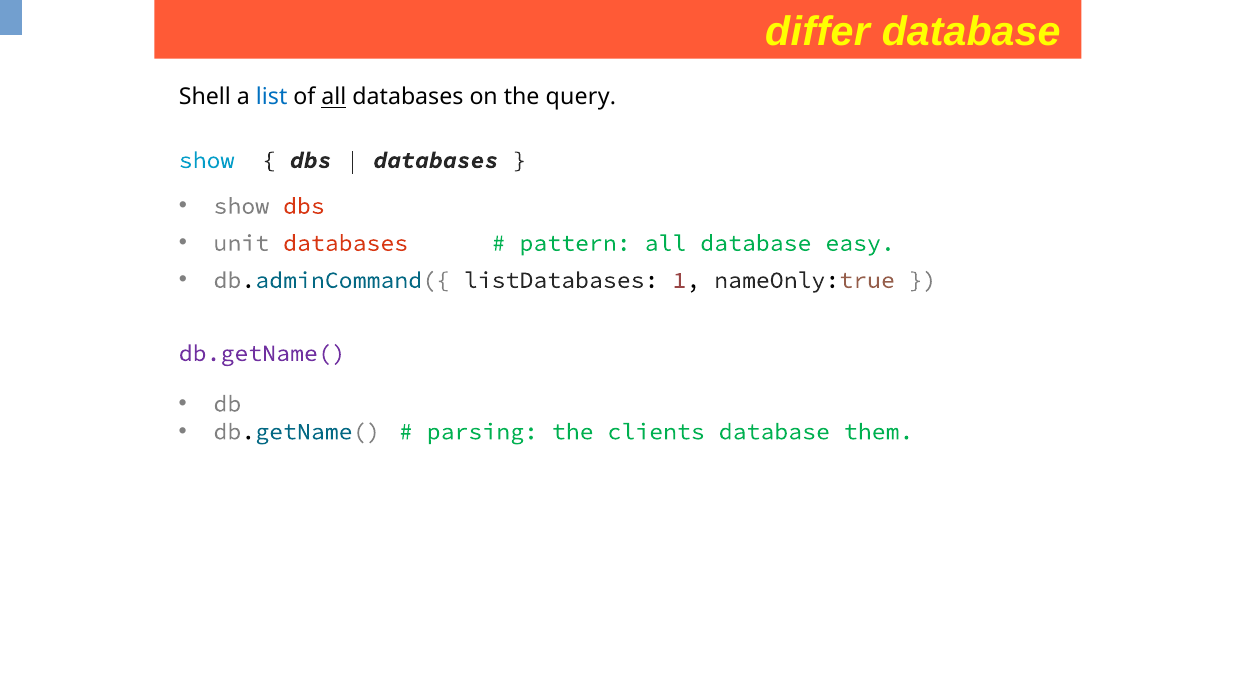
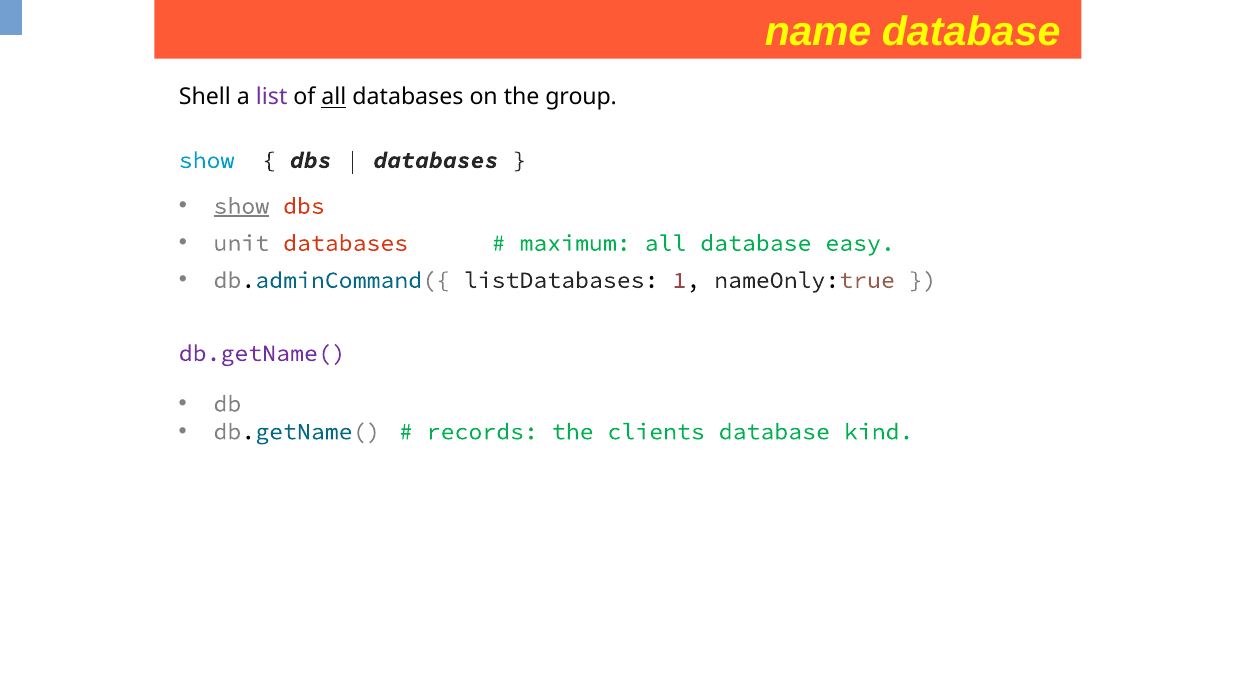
differ: differ -> name (818, 32)
list colour: blue -> purple (272, 97)
query: query -> group (581, 97)
show underline: none -> present (241, 206)
pattern: pattern -> maximum (575, 243)
parsing: parsing -> records (482, 432)
them: them -> kind (879, 432)
